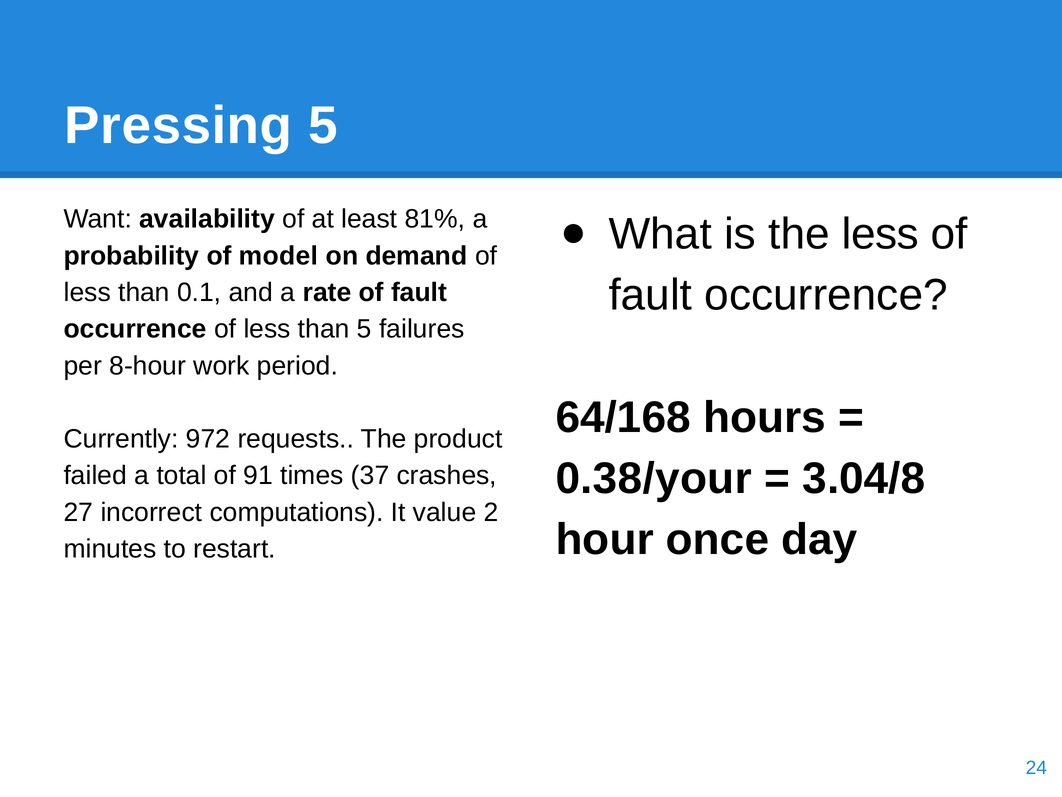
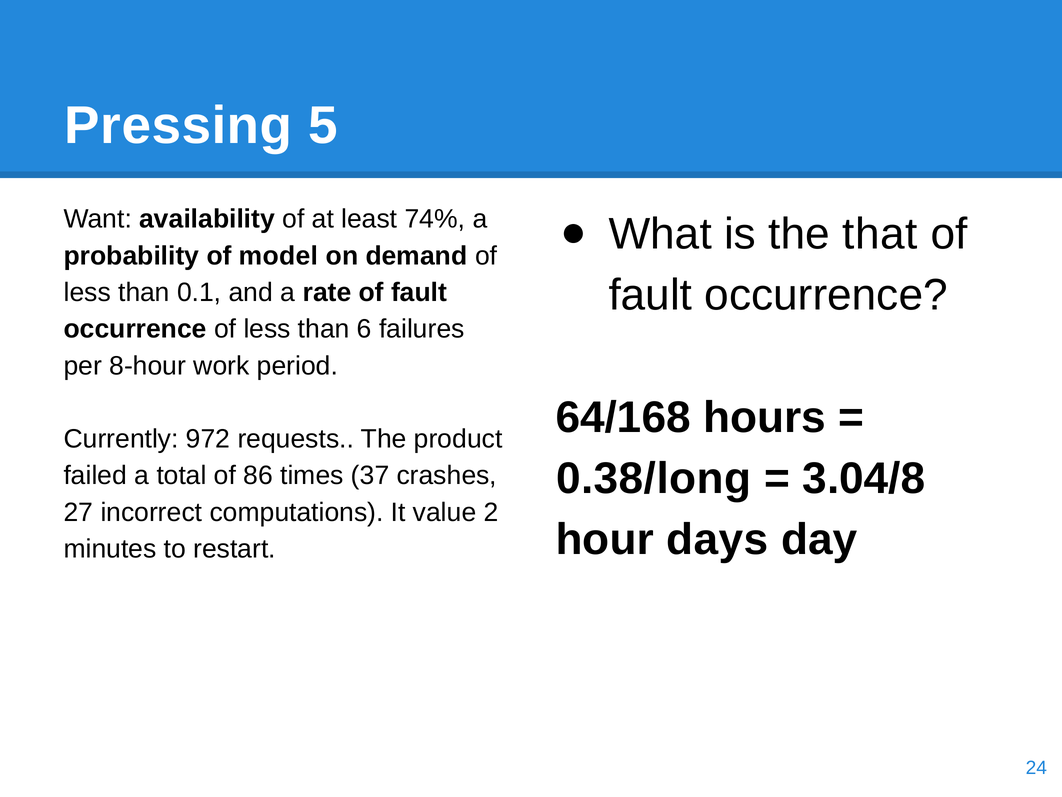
81%: 81% -> 74% (435, 219)
the less: less -> that (880, 234)
than 5: 5 -> 6 (364, 329)
0.38/your: 0.38/your -> 0.38/long (654, 478)
91: 91 -> 86 (258, 475)
once: once -> days (717, 539)
